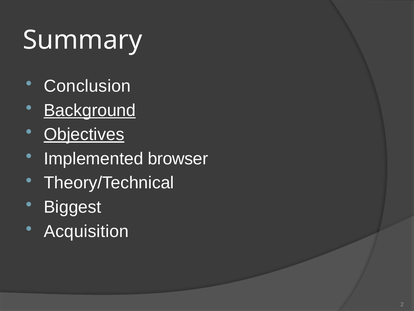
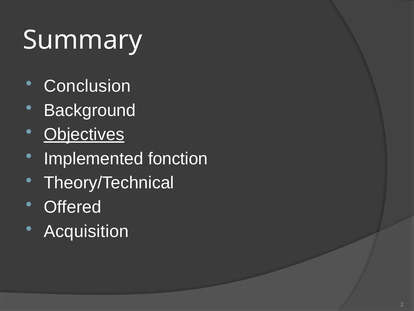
Background underline: present -> none (90, 110)
browser: browser -> fonction (178, 159)
Biggest: Biggest -> Offered (73, 207)
